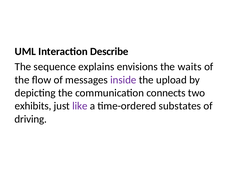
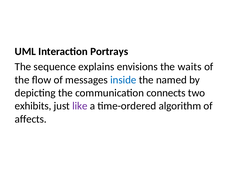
Describe: Describe -> Portrays (109, 51)
inside colour: purple -> blue (123, 80)
upload: upload -> named (171, 80)
substates: substates -> algorithm (180, 106)
driving: driving -> affects (31, 119)
